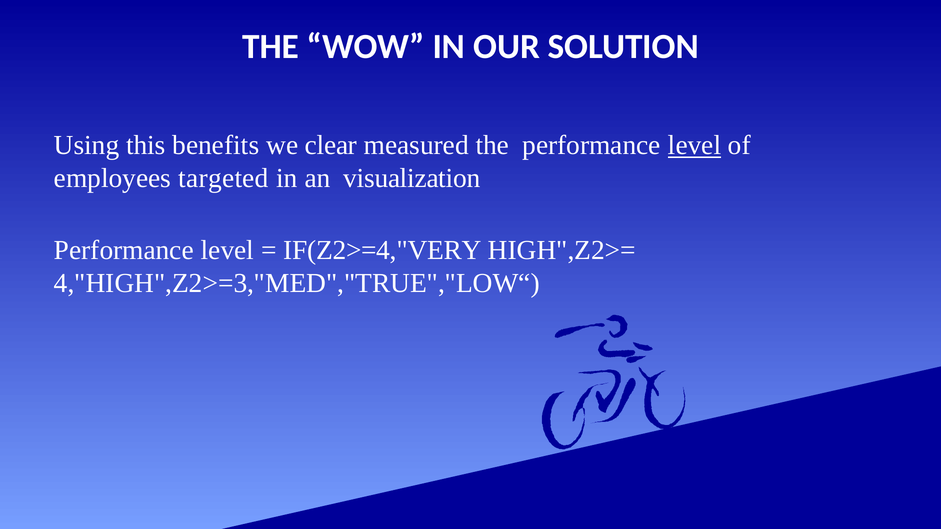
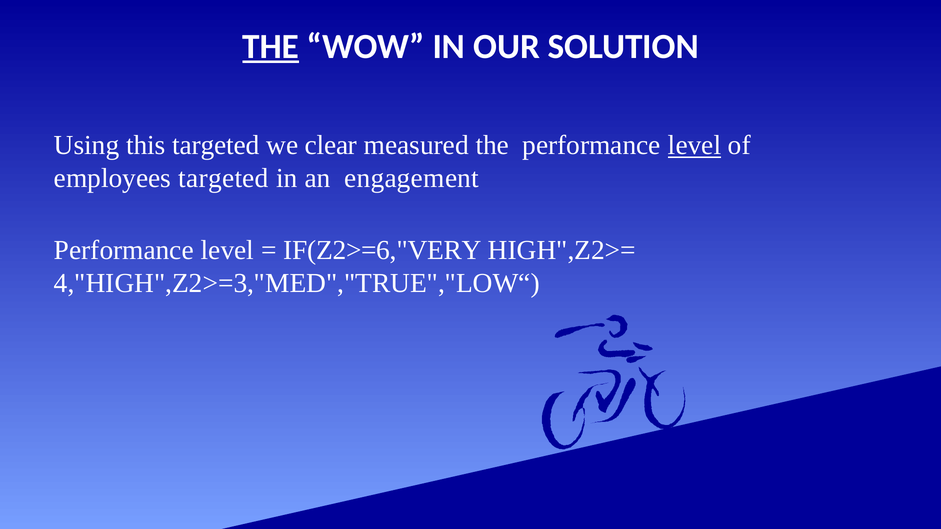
THE underline: none -> present (271, 47)
this benefits: benefits -> targeted (216, 145)
visualization: visualization -> engagement (412, 178)
IF(Z2>=4,"VERY: IF(Z2>=4,"VERY -> IF(Z2>=6,"VERY (382, 250)
